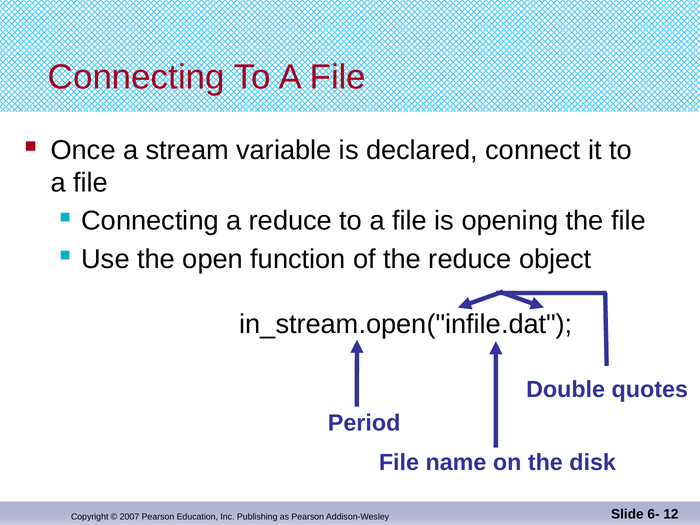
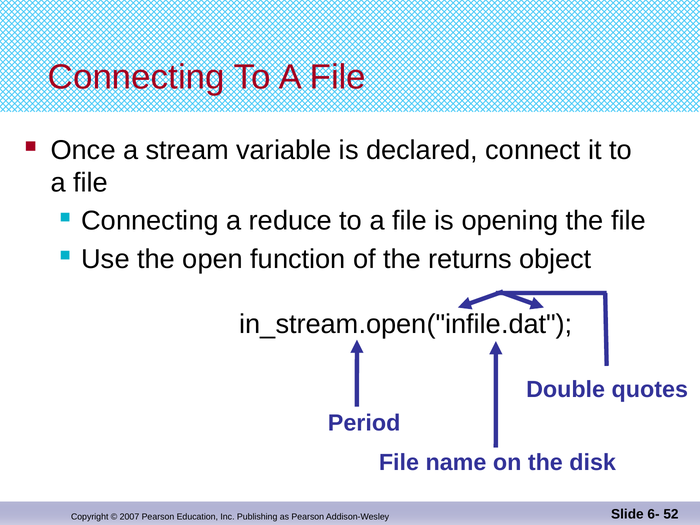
the reduce: reduce -> returns (470, 259)
12: 12 -> 52 (671, 514)
